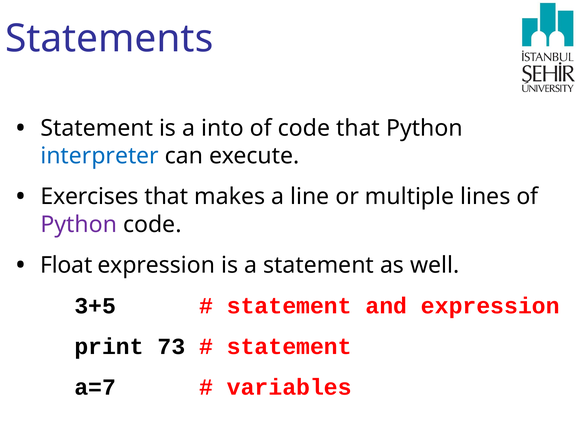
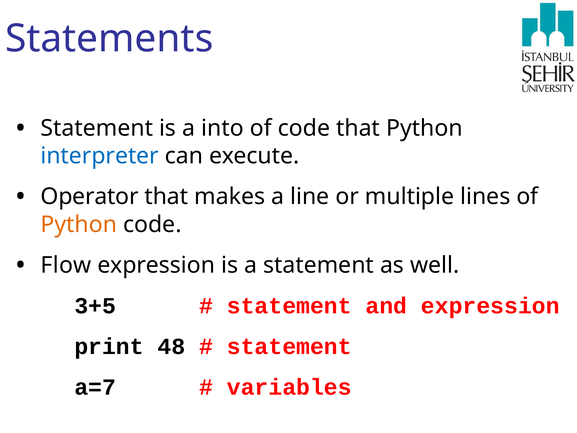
Exercises: Exercises -> Operator (90, 197)
Python colour: purple -> orange (79, 224)
Float: Float -> Flow (66, 265)
73: 73 -> 48 (171, 346)
